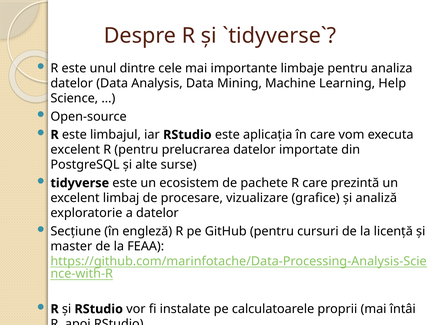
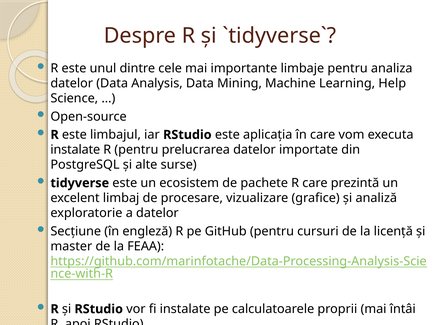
excelent: excelent -> instalate (75, 150)
